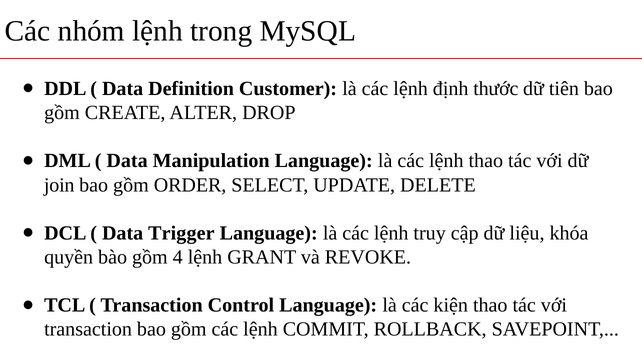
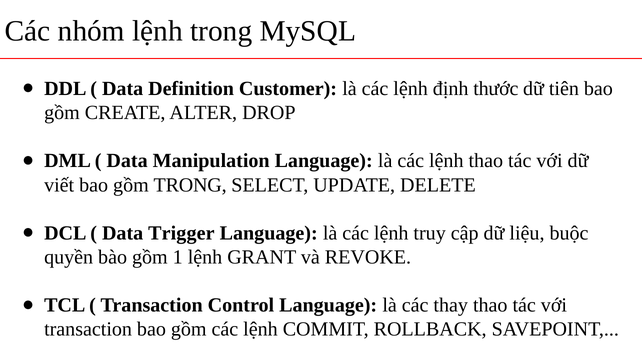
join: join -> viết (59, 185)
gồm ORDER: ORDER -> TRONG (190, 185)
khóa: khóa -> buộc (569, 233)
4: 4 -> 1 (178, 257)
kiện: kiện -> thay (451, 305)
